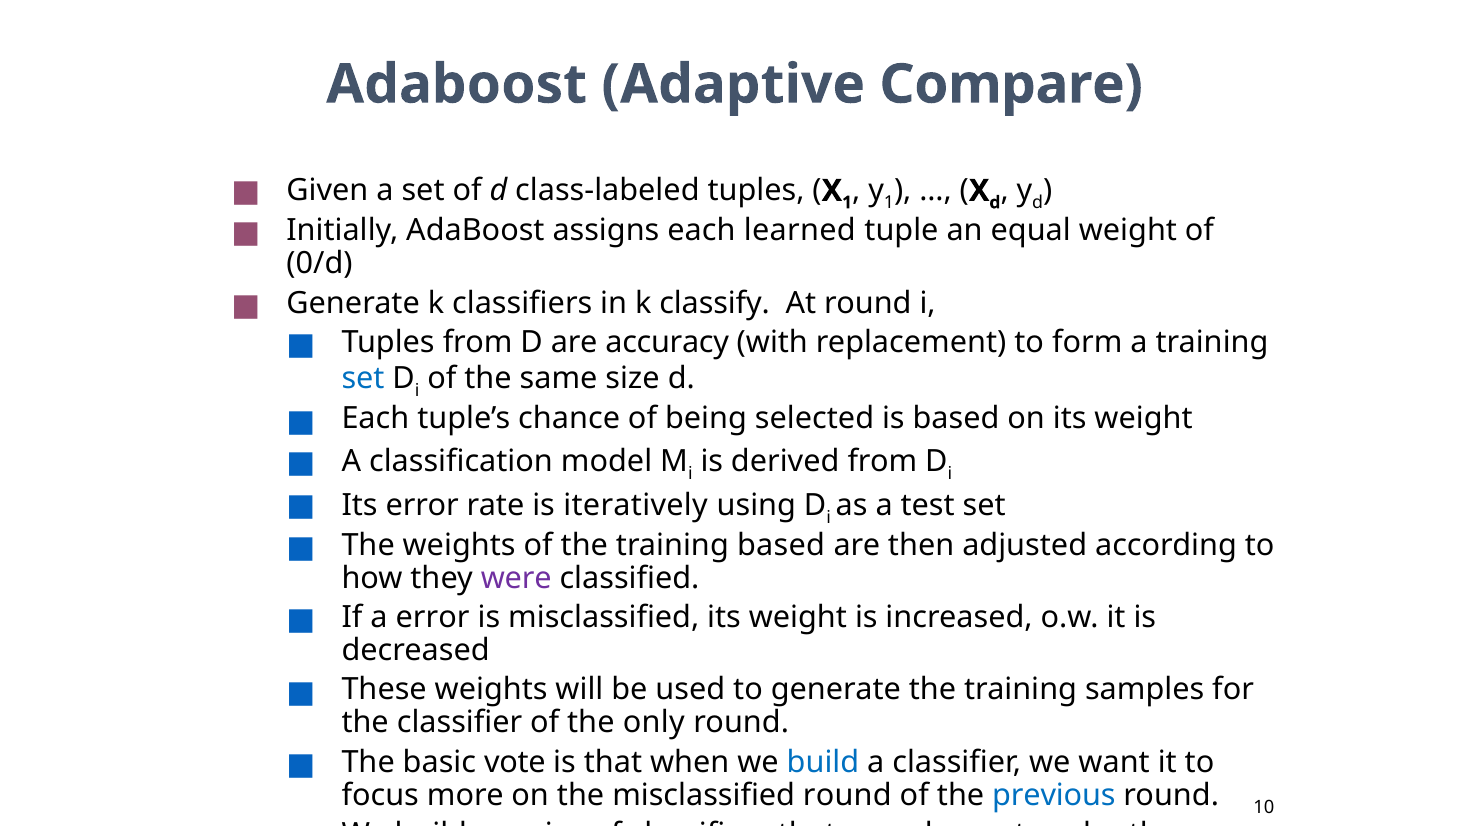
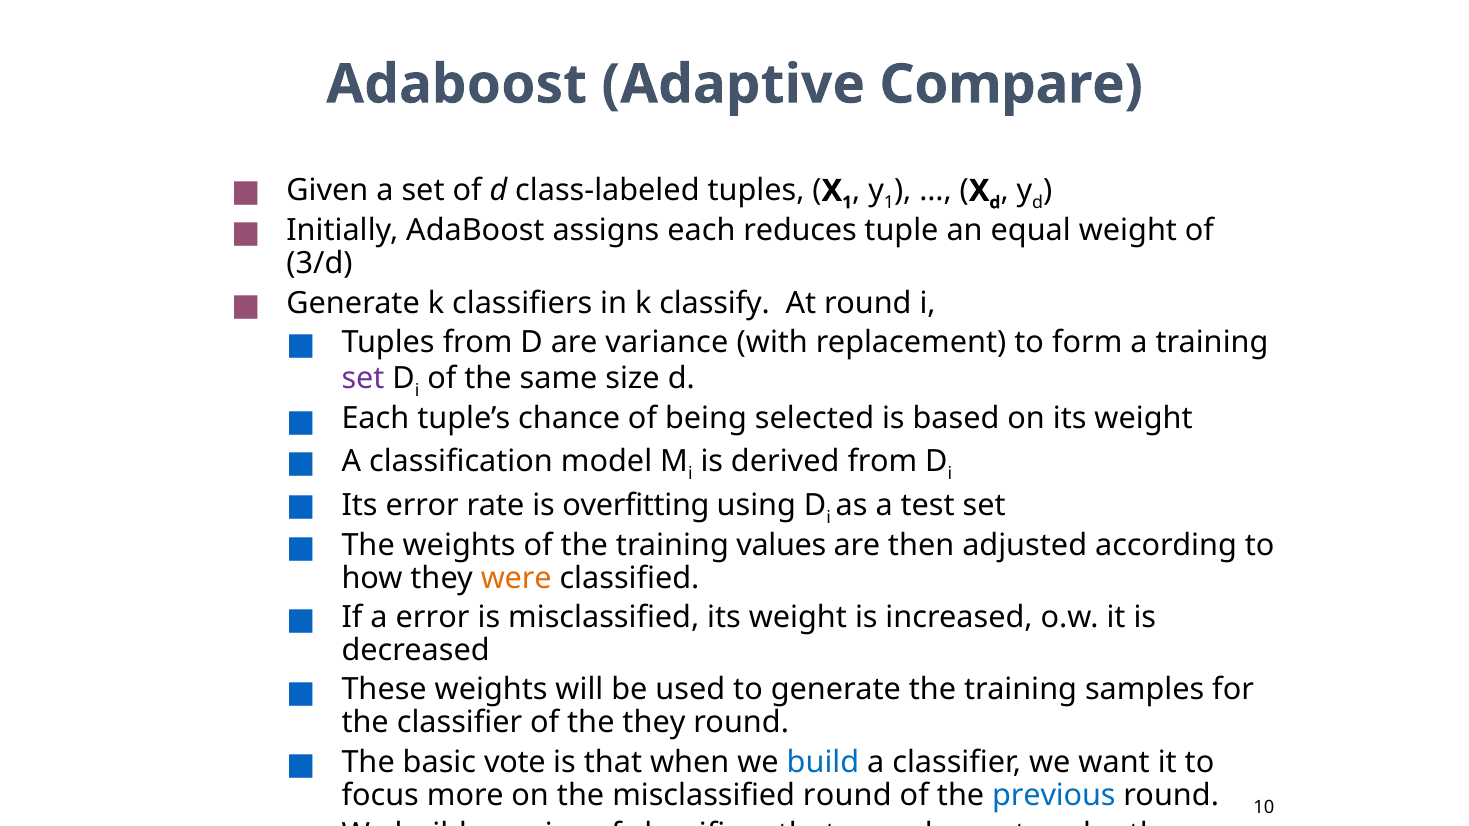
learned: learned -> reduces (800, 231)
0/d: 0/d -> 3/d (319, 264)
accuracy: accuracy -> variance (667, 342)
set colour: blue -> purple (363, 379)
iteratively: iteratively -> overfitting (636, 505)
training based: based -> values (781, 546)
were colour: purple -> orange (516, 579)
the only: only -> they (654, 723)
